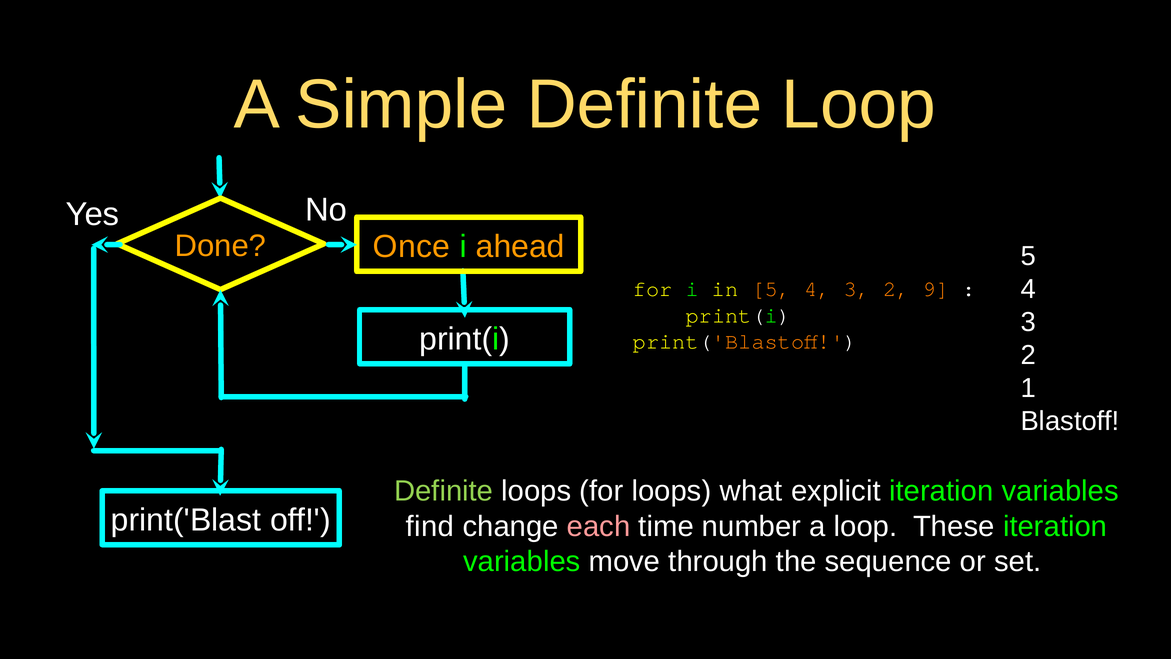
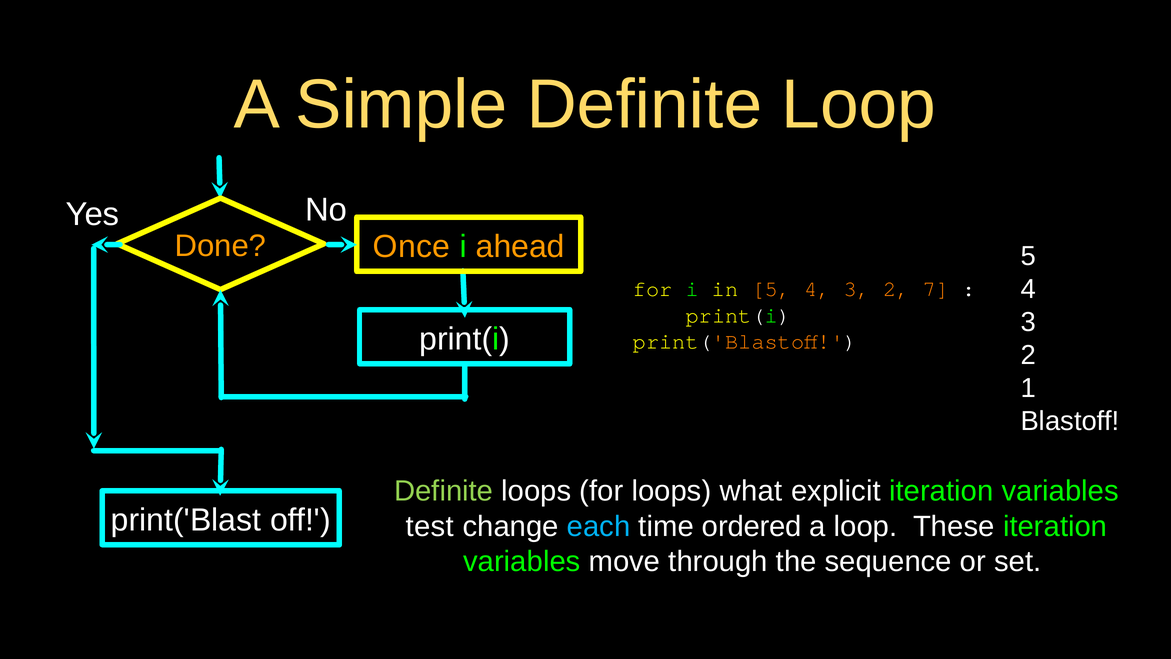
9: 9 -> 7 (936, 289)
find: find -> test (430, 526)
each colour: pink -> light blue (599, 526)
number: number -> ordered (752, 526)
